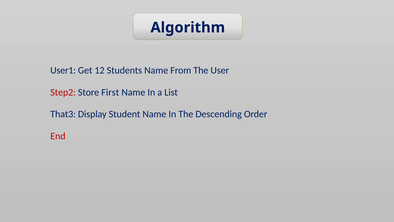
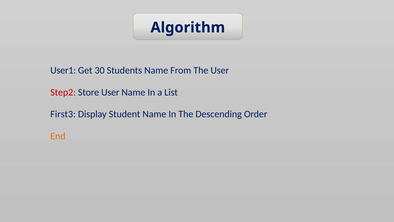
12: 12 -> 30 (100, 70)
Store First: First -> User (110, 92)
That3: That3 -> First3 (63, 114)
End colour: red -> orange (58, 136)
